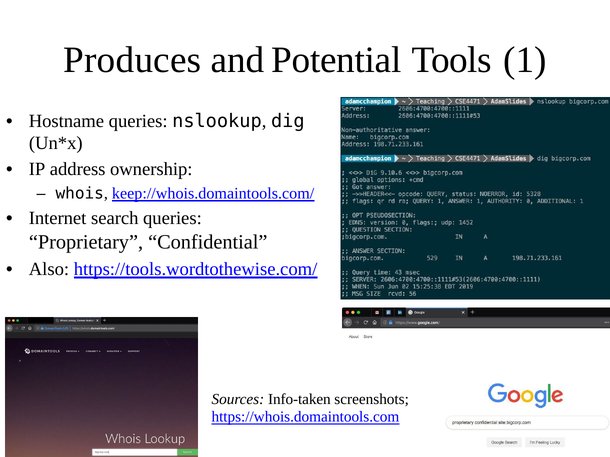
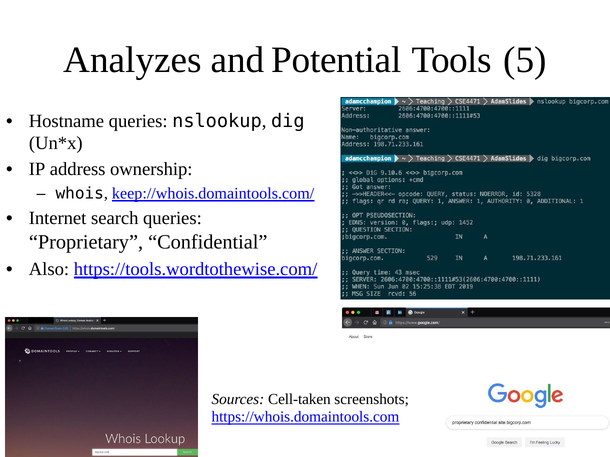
Produces: Produces -> Analyzes (132, 60)
1: 1 -> 5 (525, 60)
Info-taken: Info-taken -> Cell-taken (299, 400)
